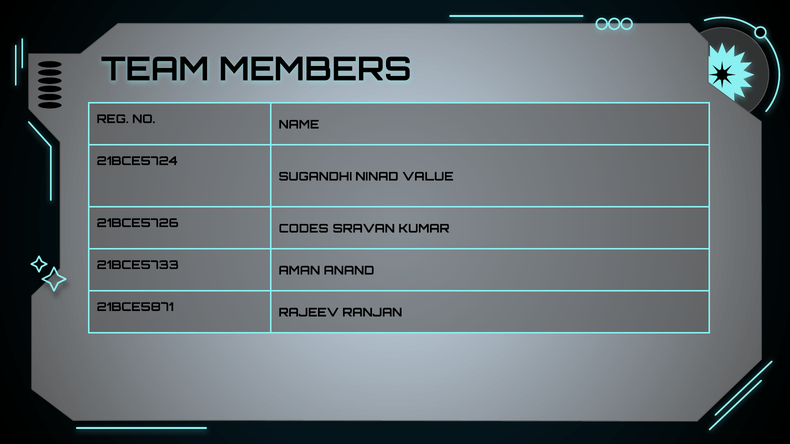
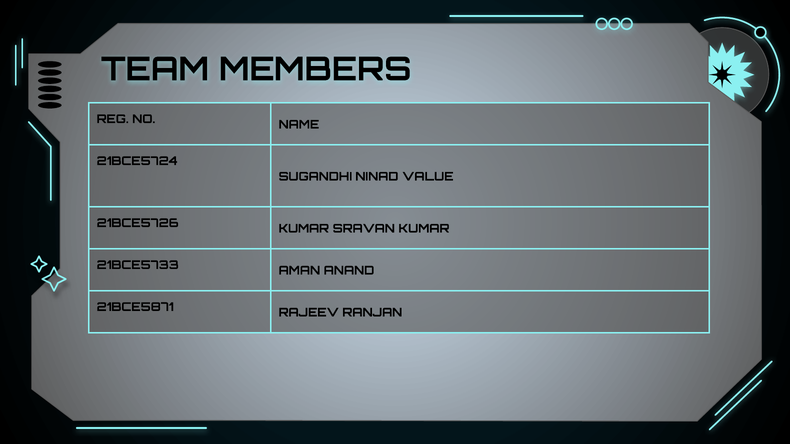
21BCE5726 CODES: CODES -> KUMAR (304, 229)
